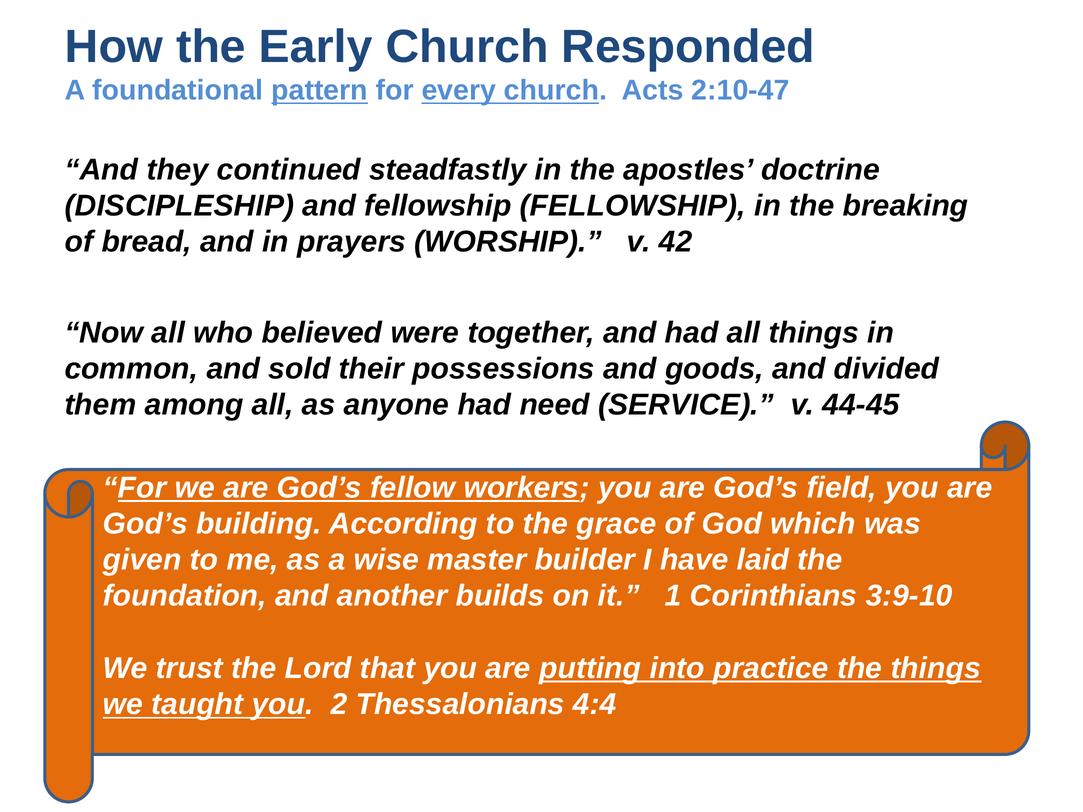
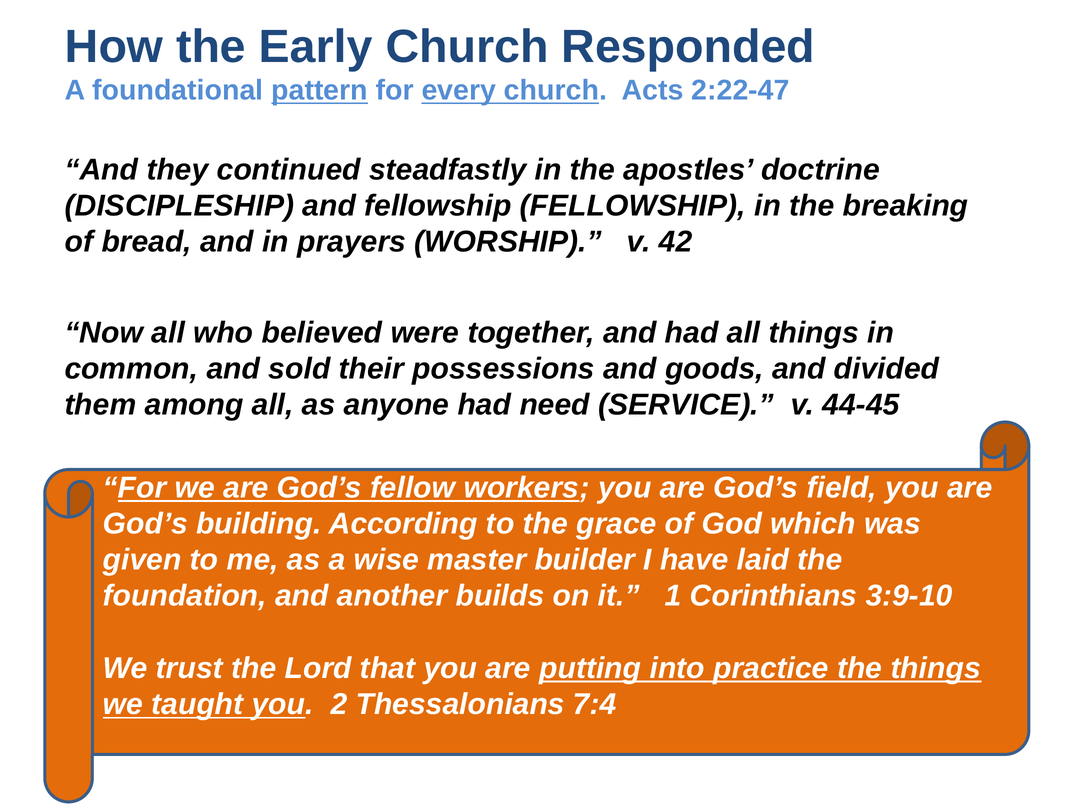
2:10-47: 2:10-47 -> 2:22-47 (741, 91)
4:4: 4:4 -> 7:4 (595, 705)
